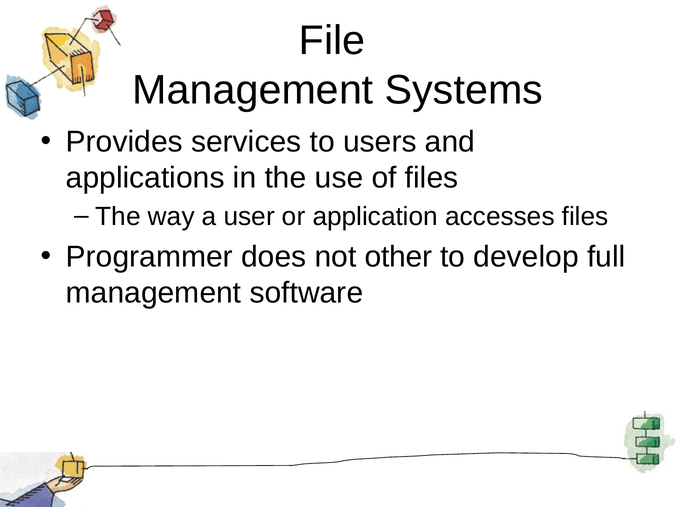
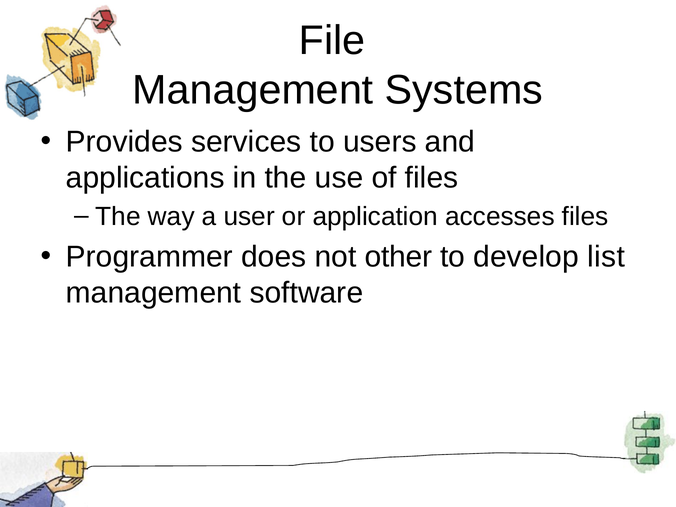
full: full -> list (606, 257)
